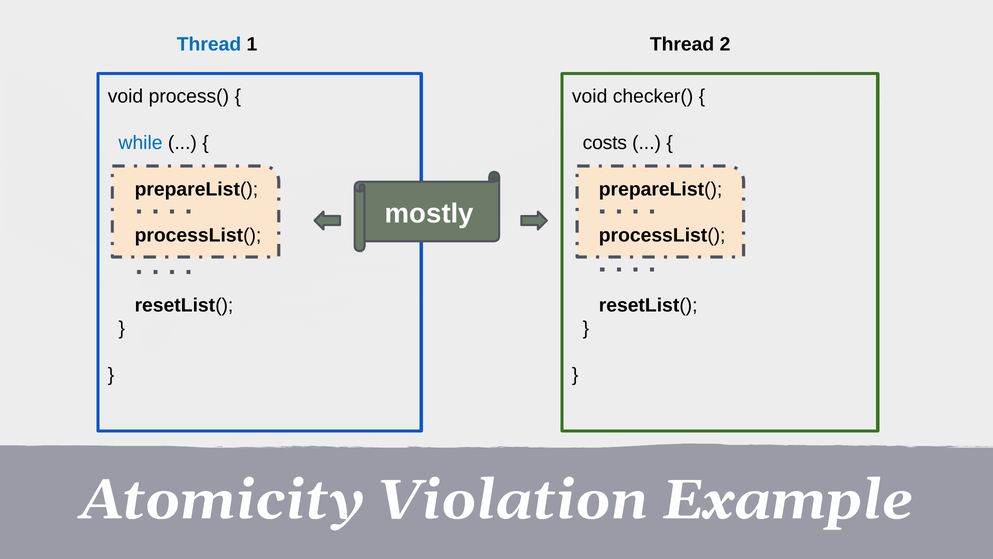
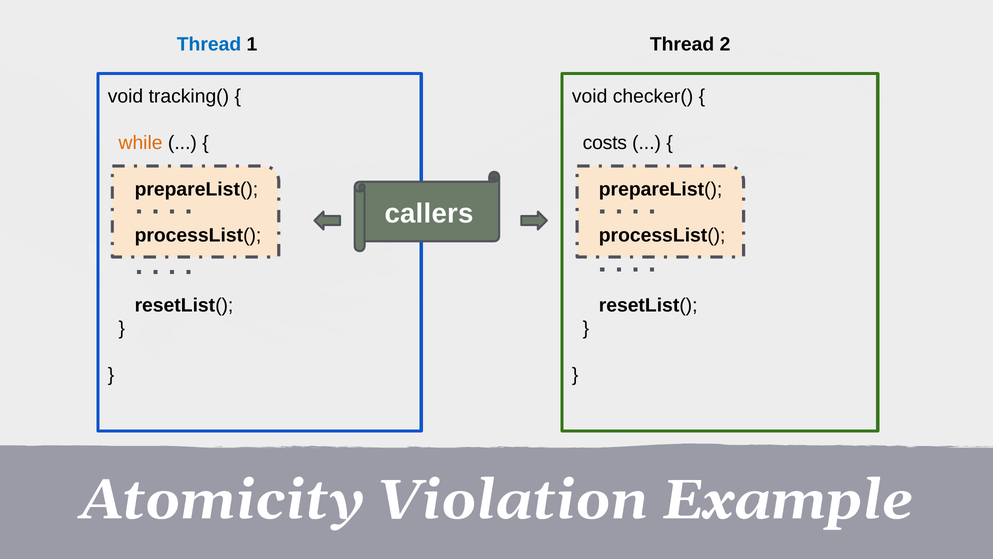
process(: process( -> tracking( (189, 96)
while colour: blue -> orange (141, 143)
mostly: mostly -> callers (429, 213)
